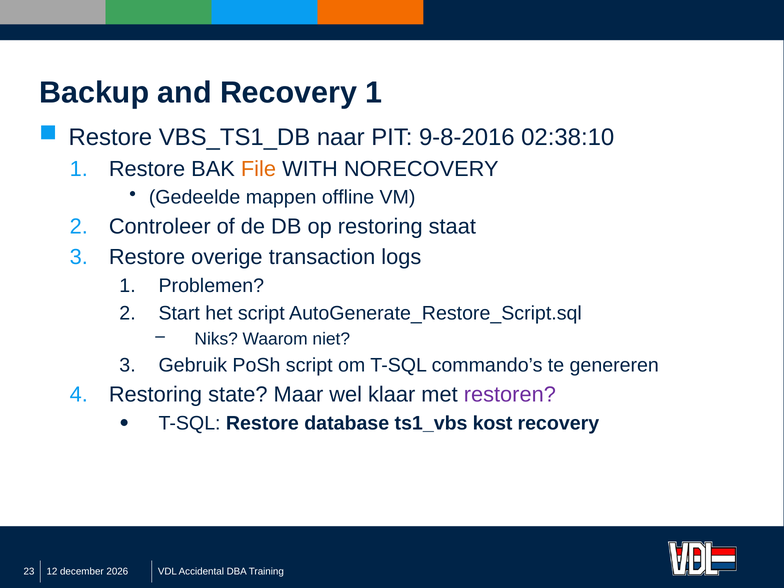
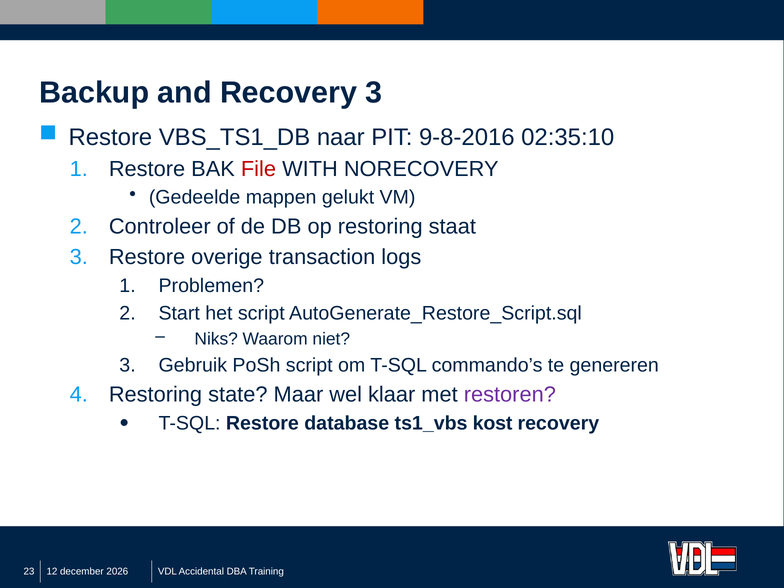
Recovery 1: 1 -> 3 (374, 93)
02:38:10: 02:38:10 -> 02:35:10 (568, 137)
File colour: orange -> red (258, 169)
offline: offline -> gelukt (348, 197)
